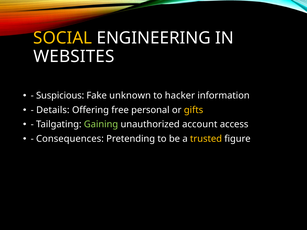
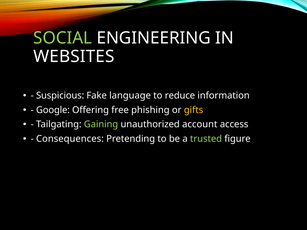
SOCIAL colour: yellow -> light green (63, 38)
unknown: unknown -> language (130, 96)
hacker: hacker -> reduce (180, 96)
Details: Details -> Google (53, 110)
personal: personal -> phishing (150, 110)
trusted colour: yellow -> light green (206, 139)
